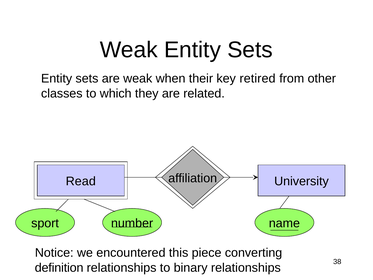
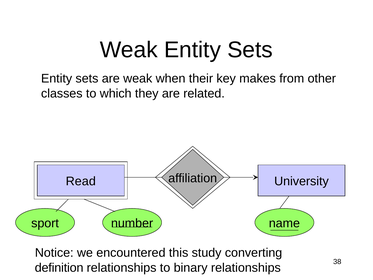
retired: retired -> makes (258, 79)
piece: piece -> study (207, 253)
